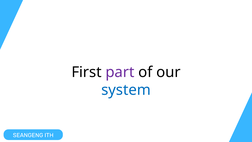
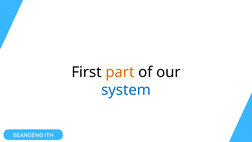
part colour: purple -> orange (120, 72)
